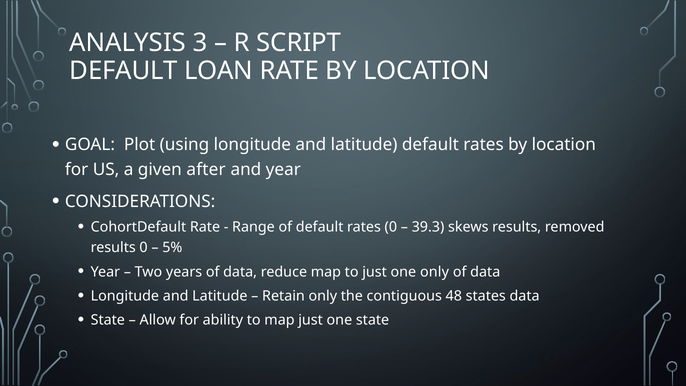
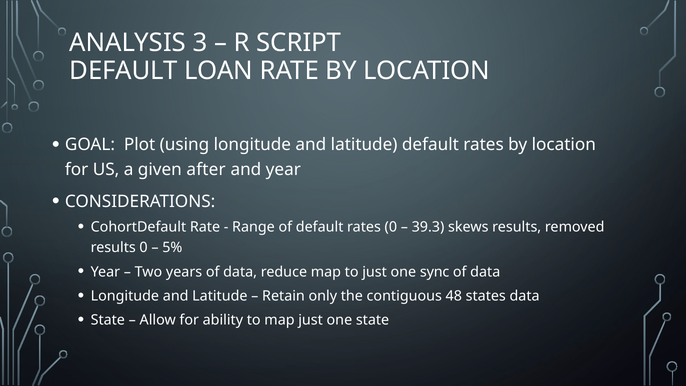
one only: only -> sync (435, 272)
